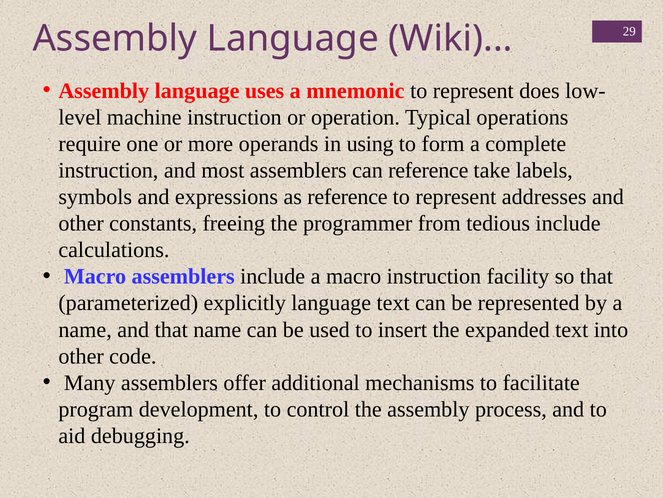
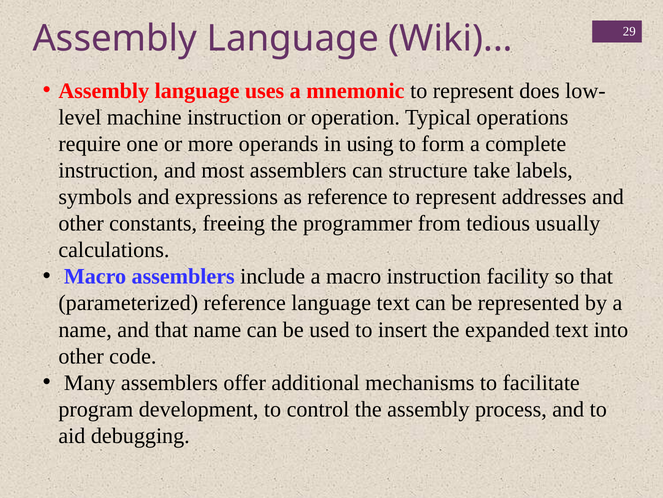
can reference: reference -> structure (428, 170)
tedious include: include -> usually (568, 223)
parameterized explicitly: explicitly -> reference (245, 303)
